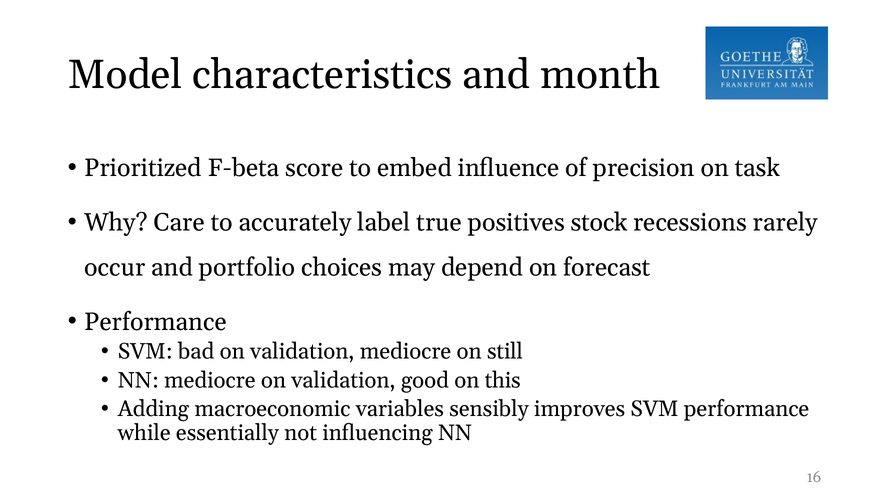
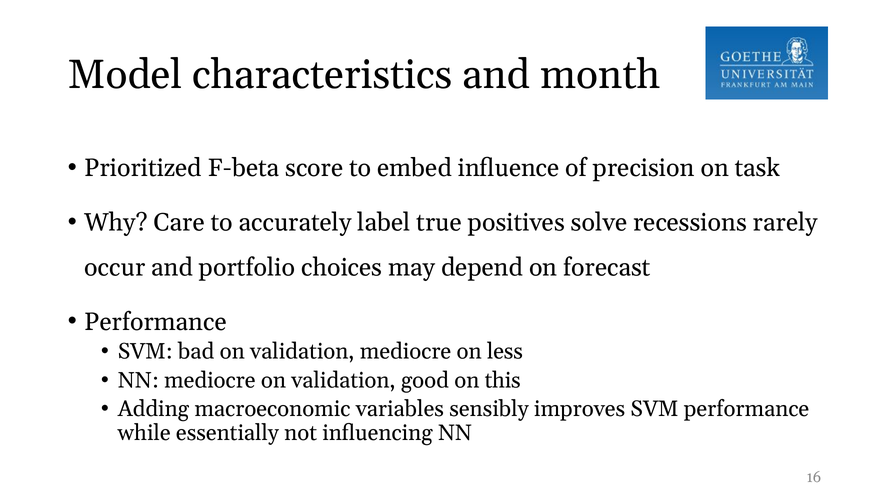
stock: stock -> solve (599, 223)
still: still -> less (505, 352)
